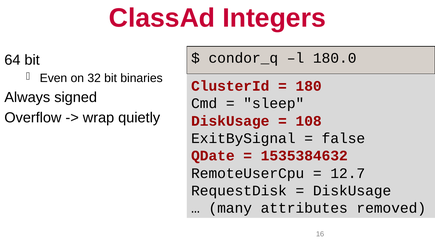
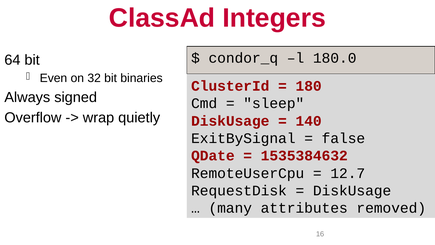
108: 108 -> 140 (309, 121)
